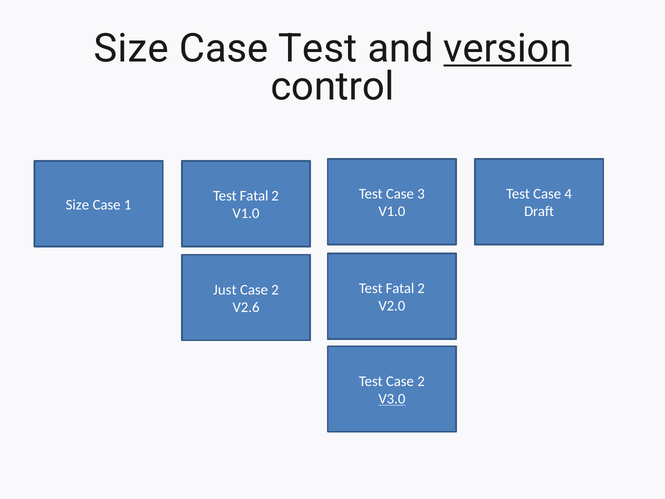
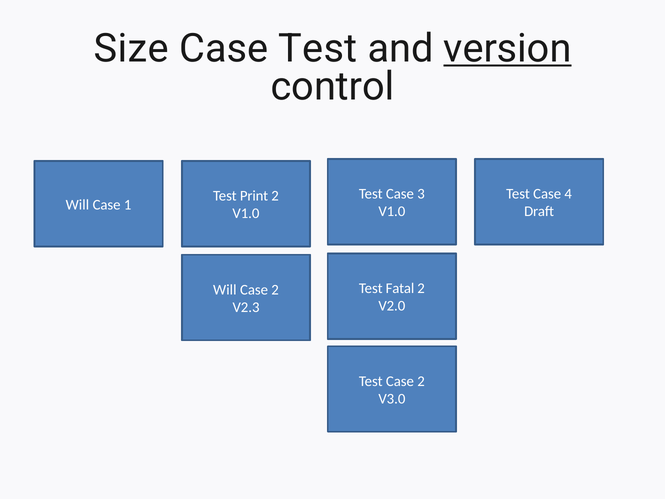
Fatal: Fatal -> Print (254, 196)
Size: Size -> Will (77, 205)
Just: Just -> Will (225, 289)
V2.6: V2.6 -> V2.3 (246, 307)
V3.0 underline: present -> none (392, 399)
